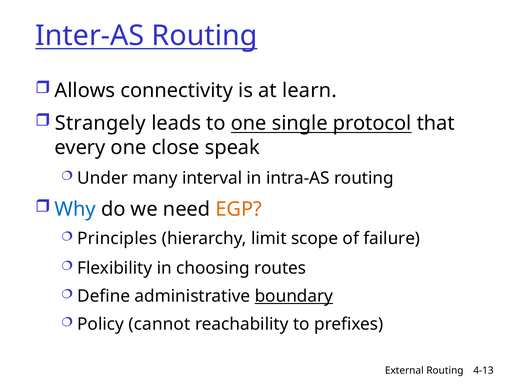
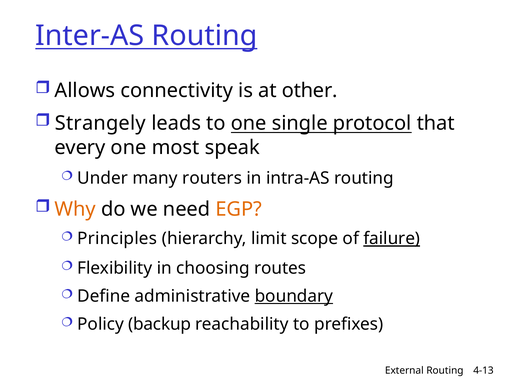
learn: learn -> other (310, 91)
close: close -> most (176, 147)
interval: interval -> routers (212, 178)
Why colour: blue -> orange (75, 209)
failure underline: none -> present (392, 239)
cannot: cannot -> backup (160, 324)
